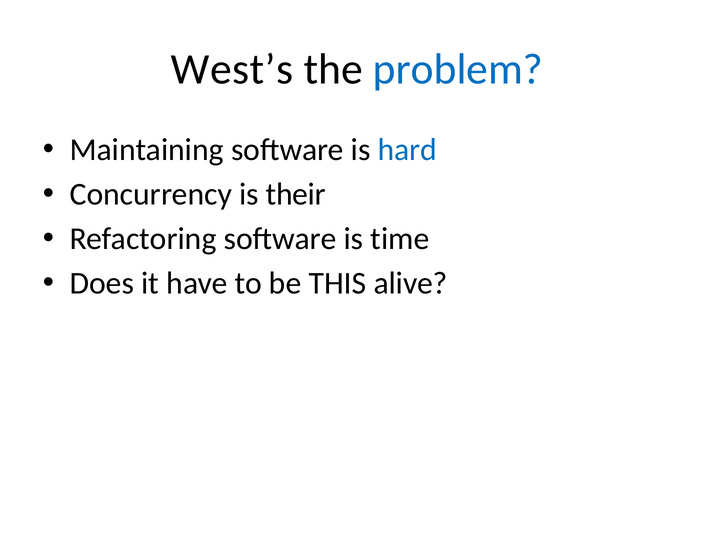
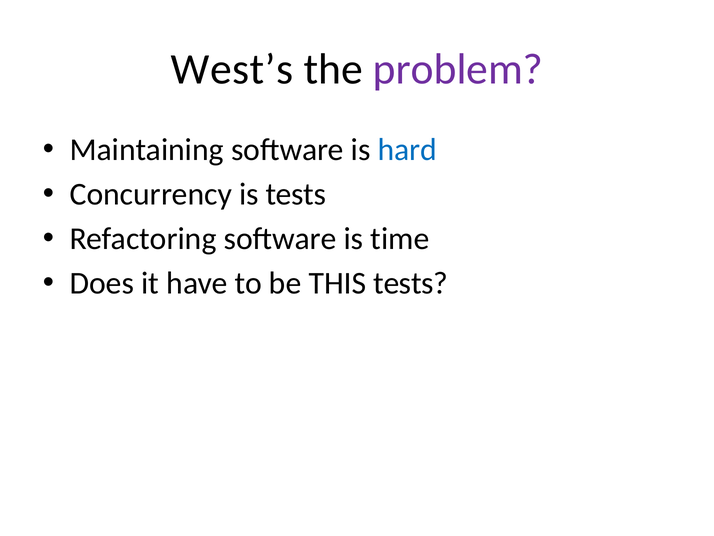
problem colour: blue -> purple (458, 69)
is their: their -> tests (296, 194)
THIS alive: alive -> tests (411, 283)
